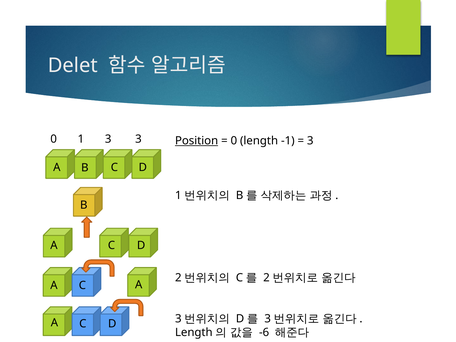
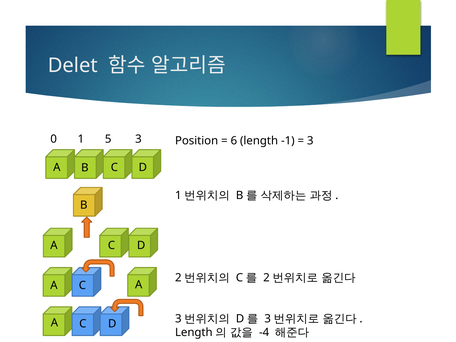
1 3: 3 -> 5 (108, 139)
Position underline: present -> none (197, 141)
0: 0 -> 6 (234, 141)
-6: -6 -> -4 (264, 332)
